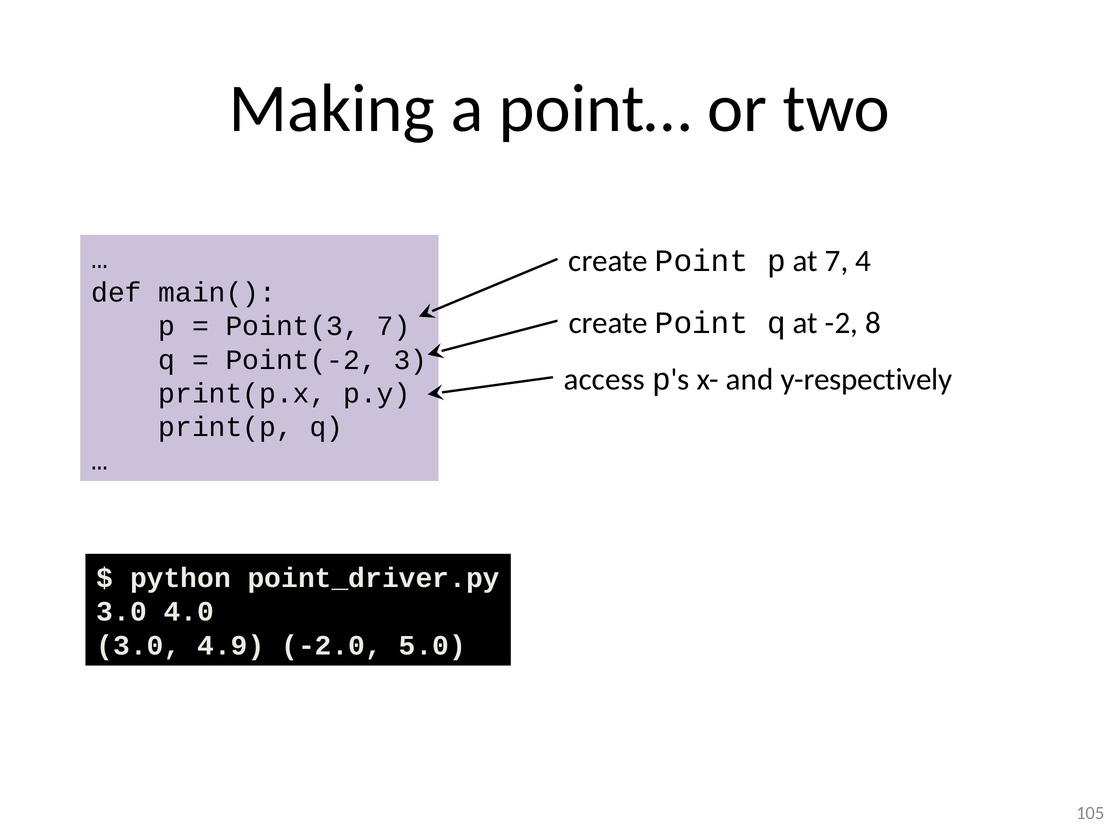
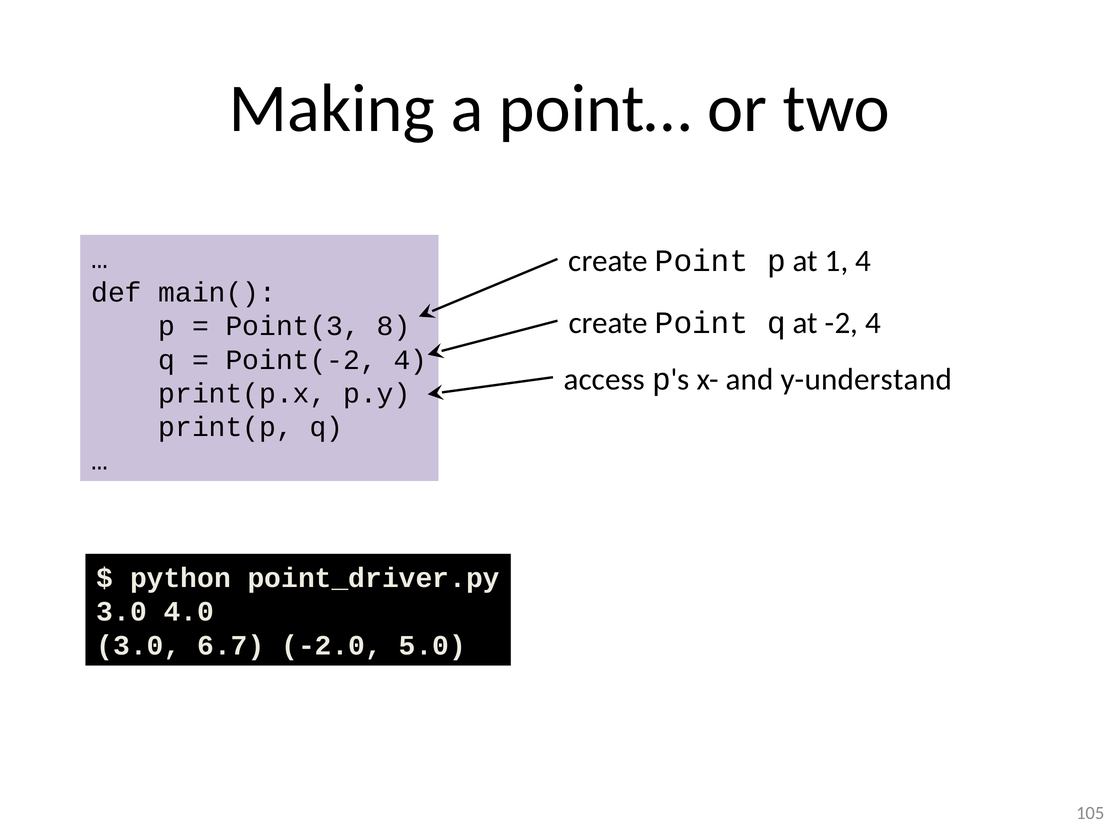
at 7: 7 -> 1 (837, 261)
-2 8: 8 -> 4 (873, 323)
Point(3 7: 7 -> 8 (394, 326)
Point(-2 3: 3 -> 4 (410, 360)
y-respectively: y-respectively -> y-understand (866, 379)
4.9: 4.9 -> 6.7 (231, 645)
